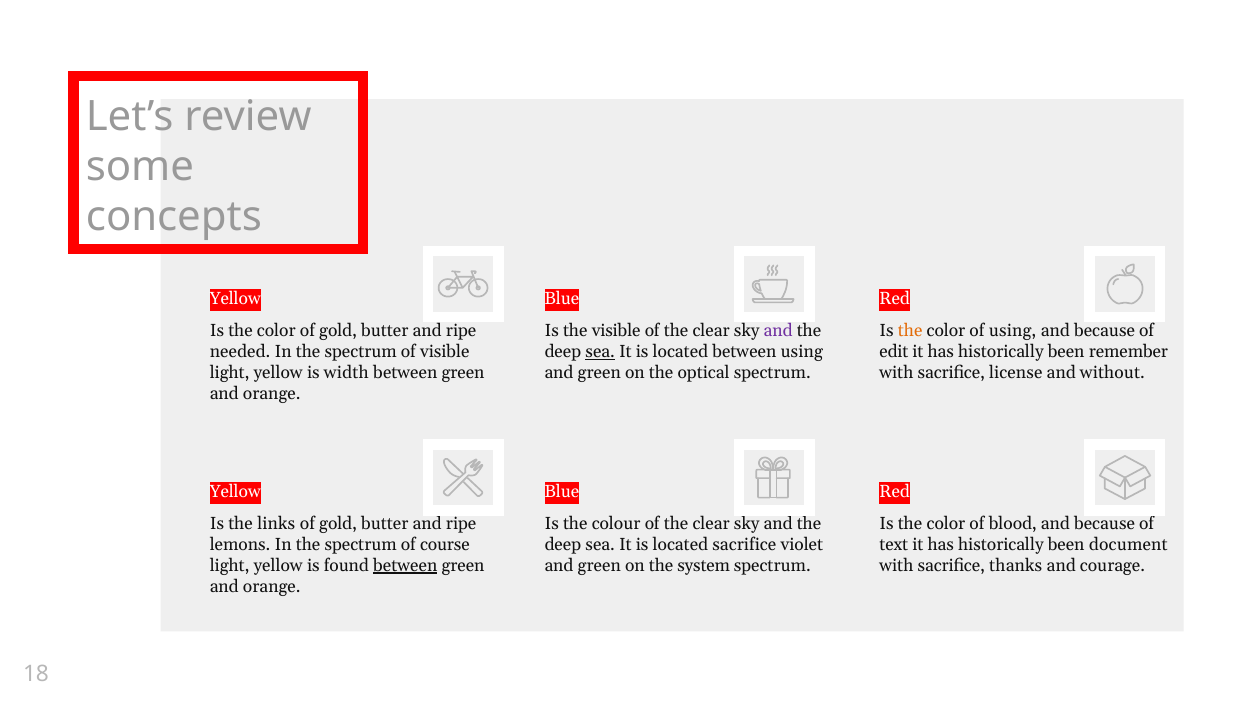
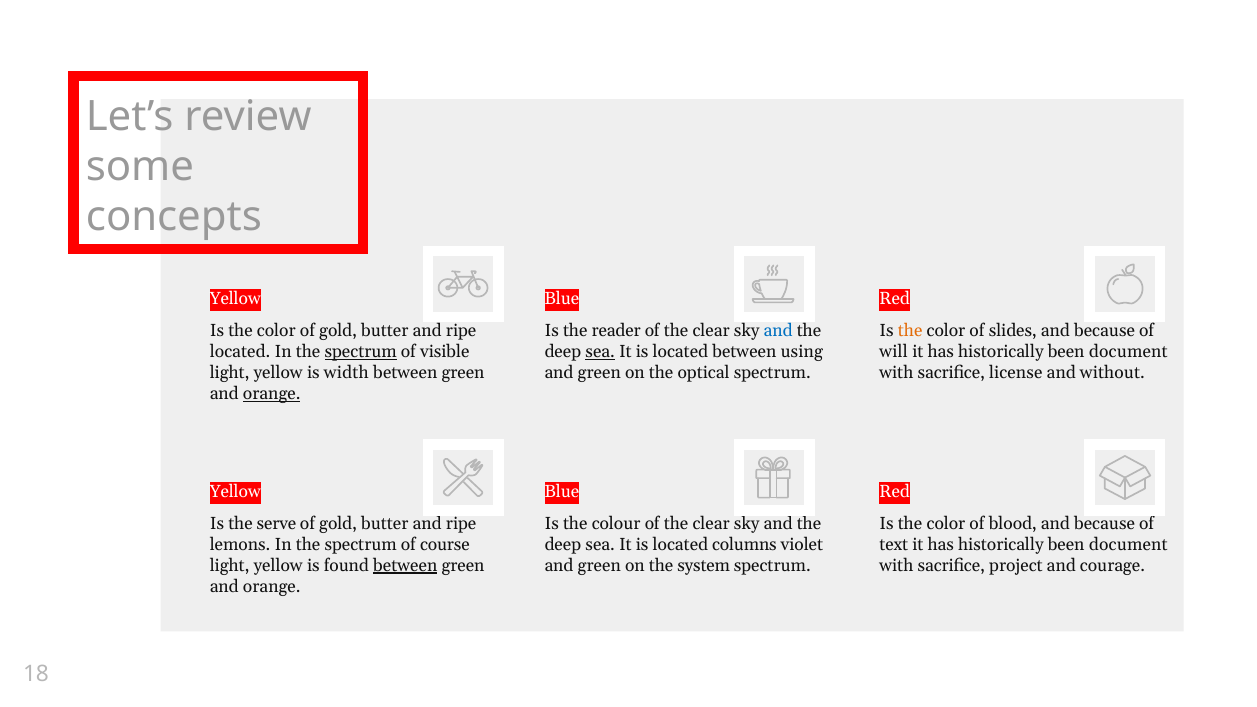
the visible: visible -> reader (616, 331)
and colour: purple -> blue (778, 331)
of using: using -> slides (1013, 331)
needed: needed -> located (240, 352)
spectrum underline: none -> present (361, 352)
edit: edit -> will (894, 352)
remember: remember -> document (1128, 352)
orange underline: none -> present (272, 394)
links: links -> serve (276, 524)
located sacrifice: sacrifice -> columns (744, 545)
thanks: thanks -> project (1016, 566)
